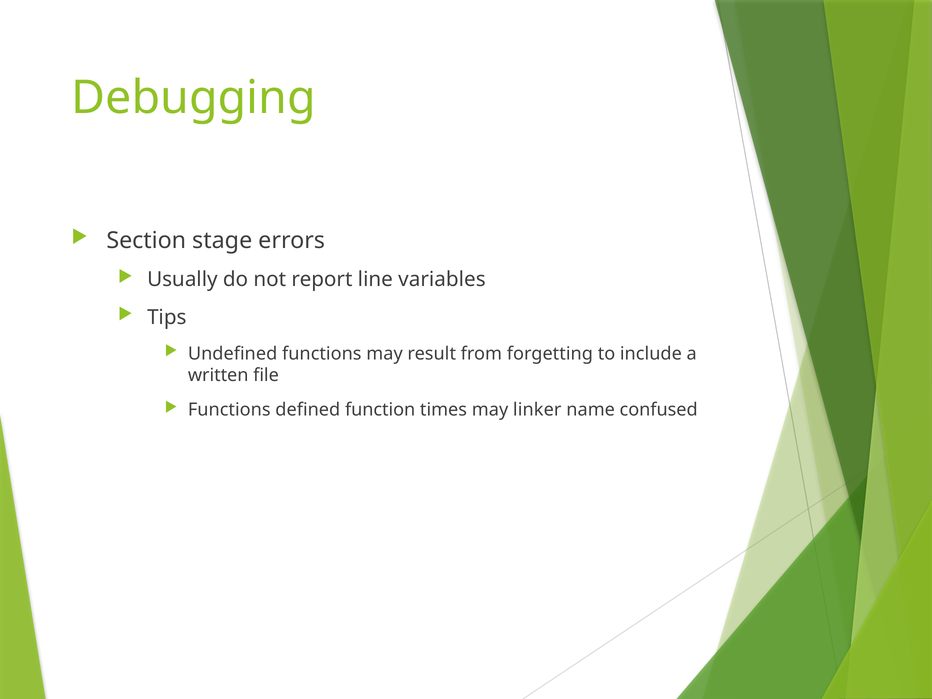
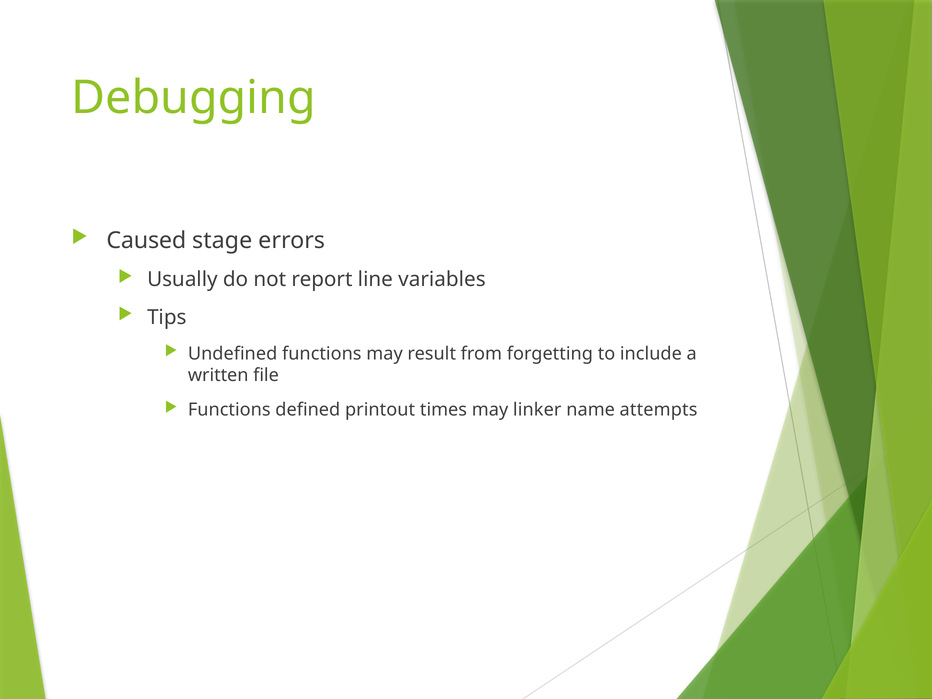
Section: Section -> Caused (146, 241)
function: function -> printout (380, 410)
confused: confused -> attempts (659, 410)
